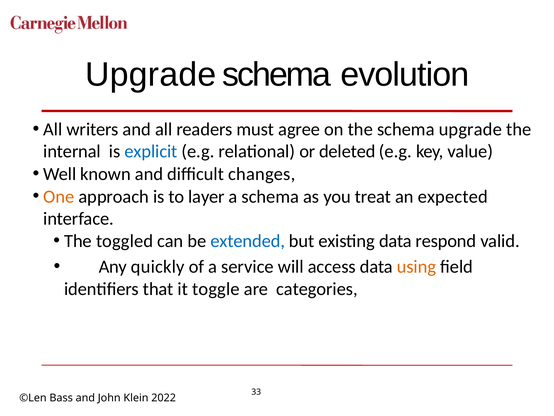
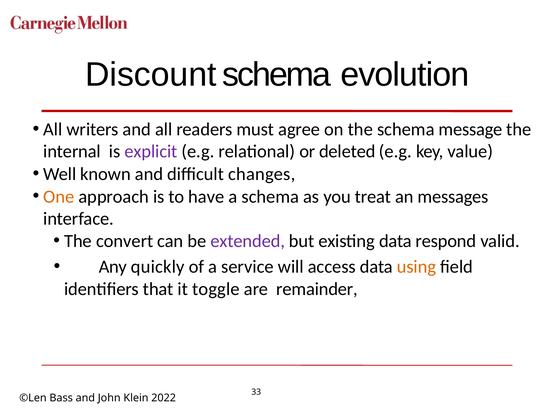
Upgrade: Upgrade -> Discount (151, 74)
schema upgrade: upgrade -> message (471, 129)
explicit colour: blue -> purple (151, 151)
layer: layer -> have (206, 196)
expected: expected -> messages (453, 196)
toggled: toggled -> convert (125, 241)
extended colour: blue -> purple (248, 241)
categories: categories -> remainder (317, 289)
